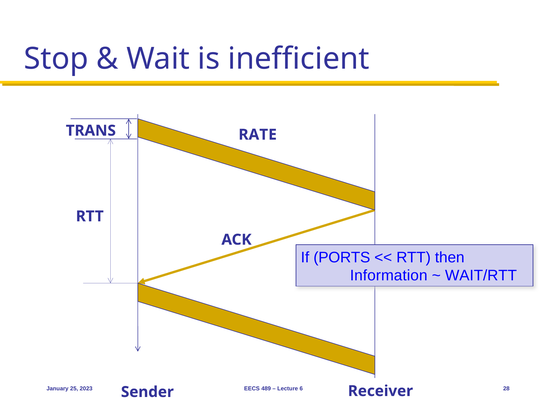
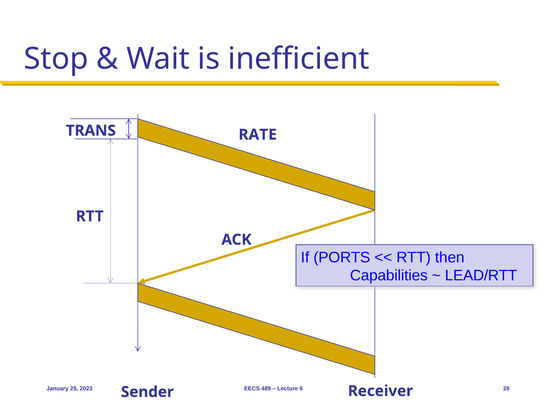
Information: Information -> Capabilities (389, 275)
WAIT/RTT: WAIT/RTT -> LEAD/RTT (481, 275)
